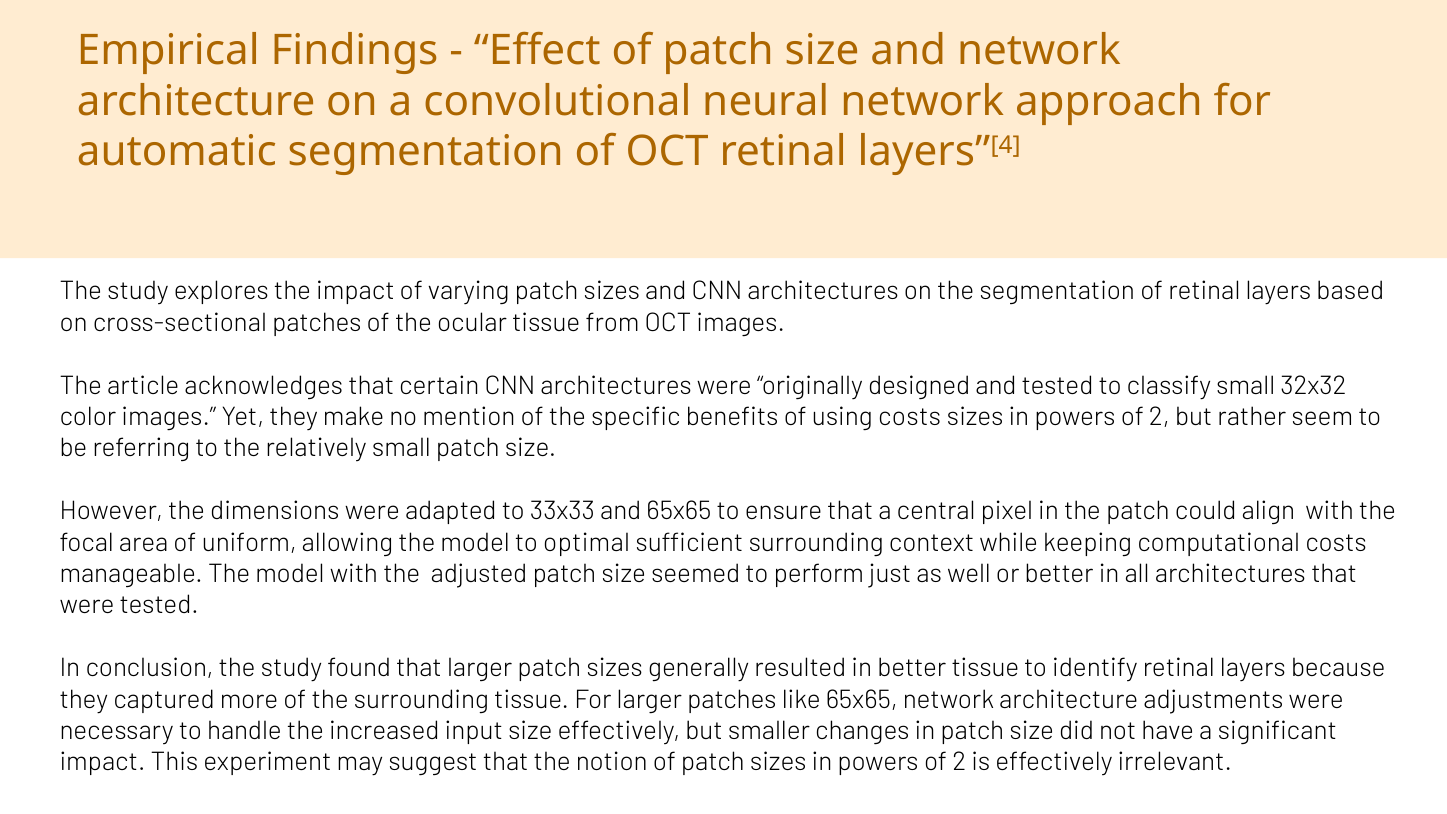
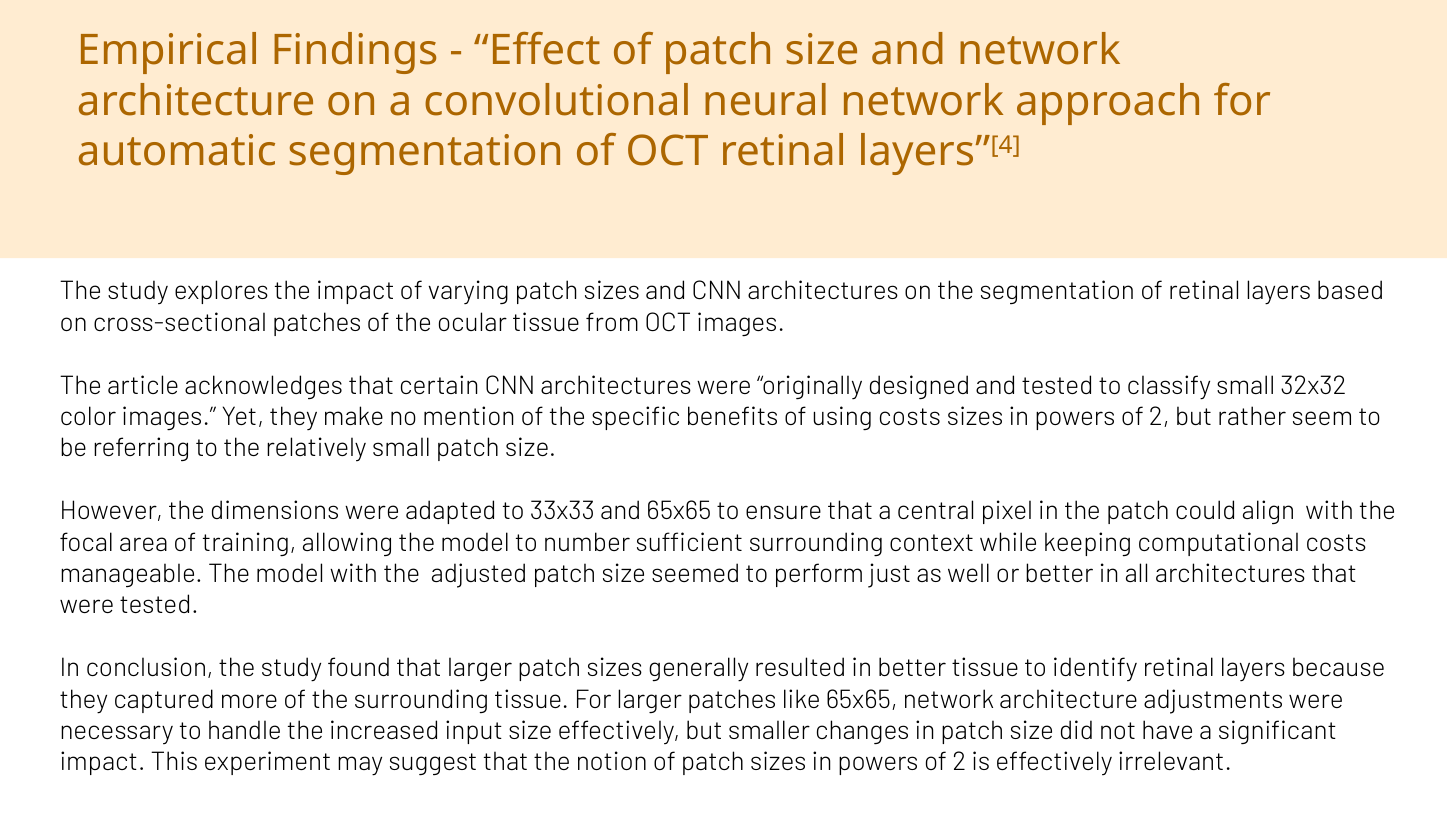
uniform: uniform -> training (249, 542)
optimal: optimal -> number (587, 542)
